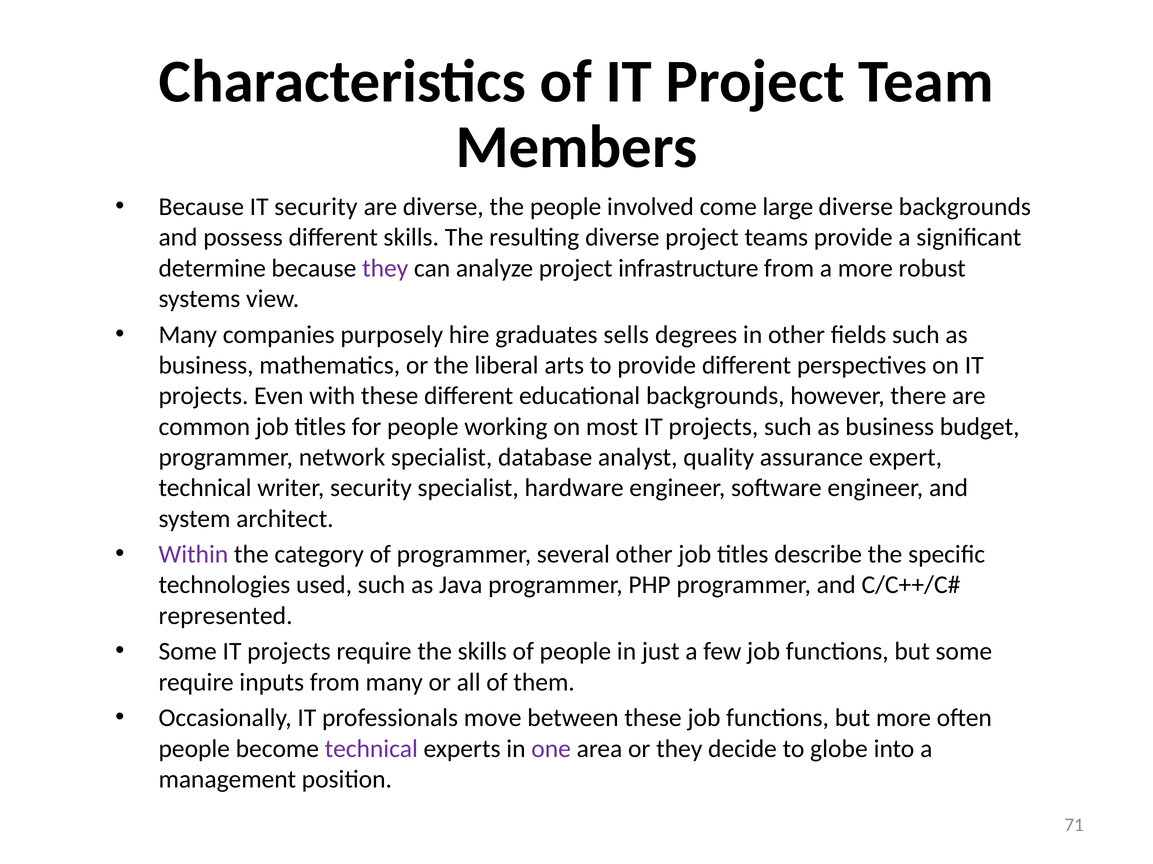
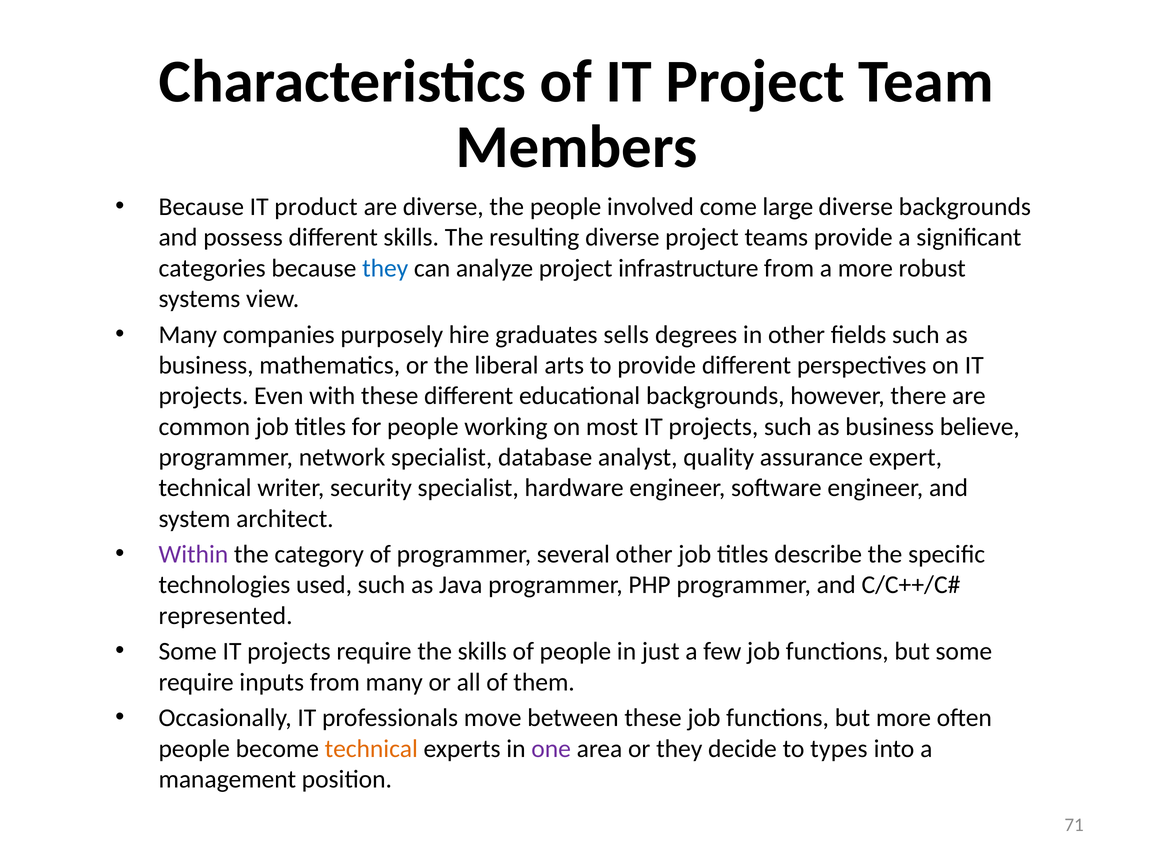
IT security: security -> product (316, 207)
determine: determine -> categories (212, 268)
they colour: purple -> blue (385, 268)
budget: budget -> believe (980, 427)
technical colour: purple -> orange (371, 749)
globe: globe -> types (839, 749)
